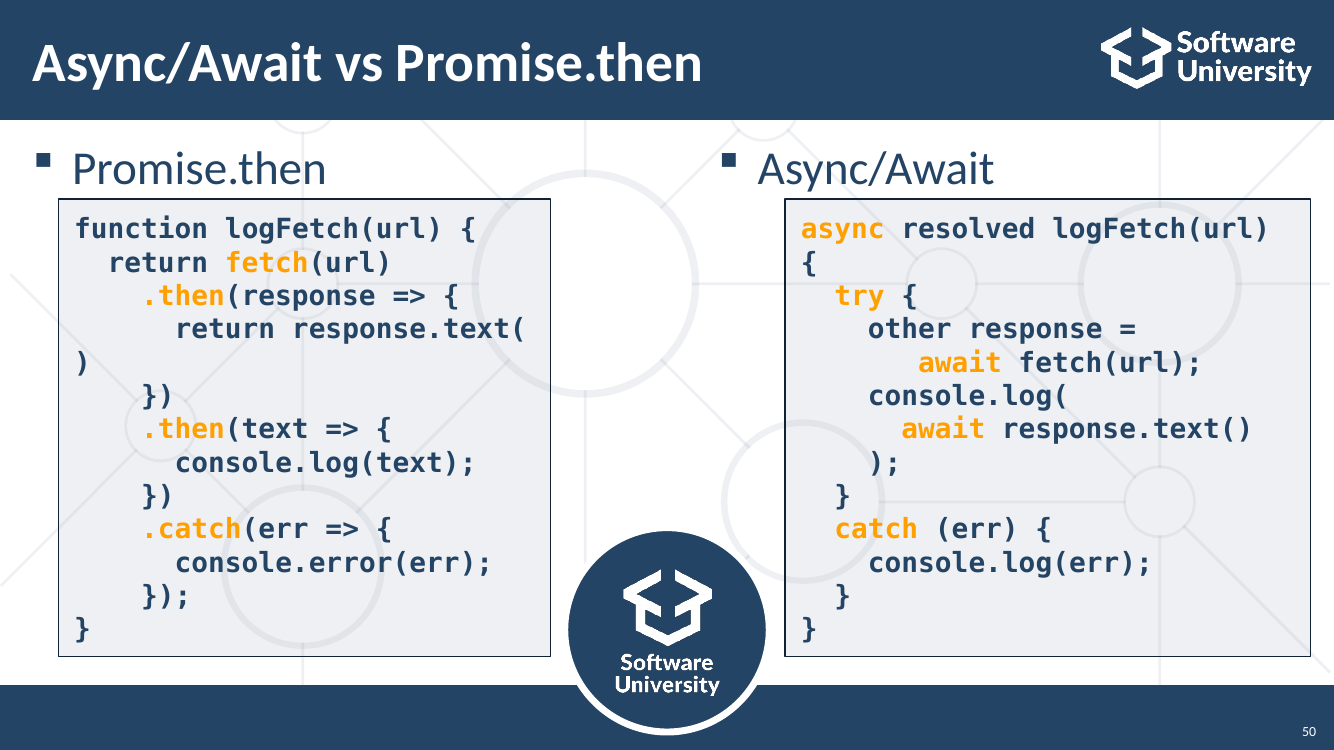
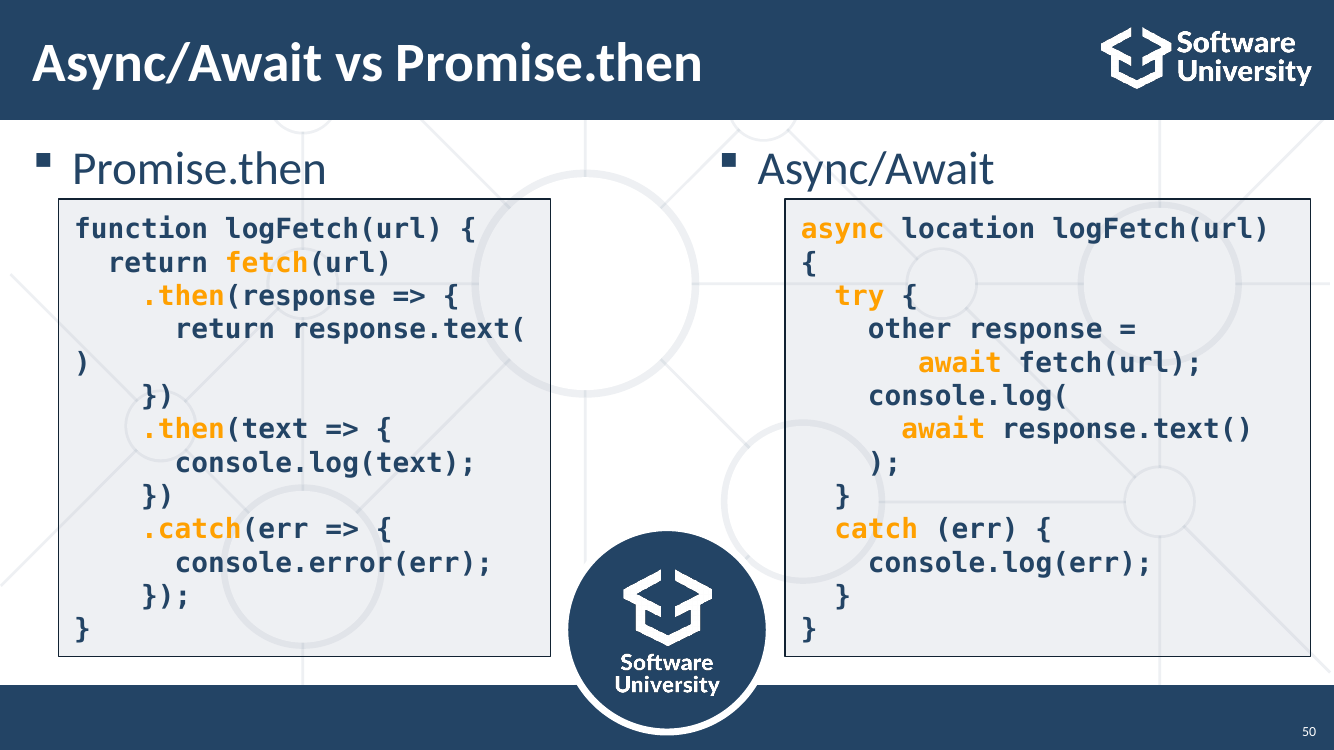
resolved: resolved -> location (968, 230)
